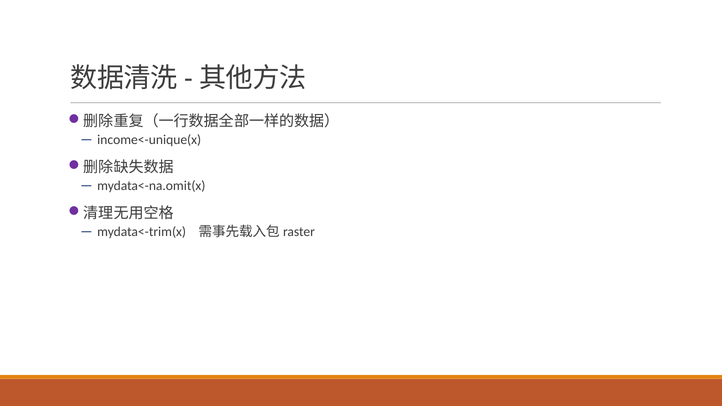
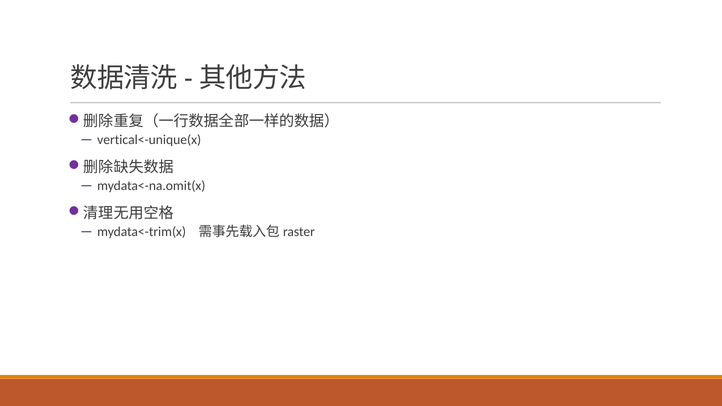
income<-unique(x: income<-unique(x -> vertical<-unique(x (149, 140)
